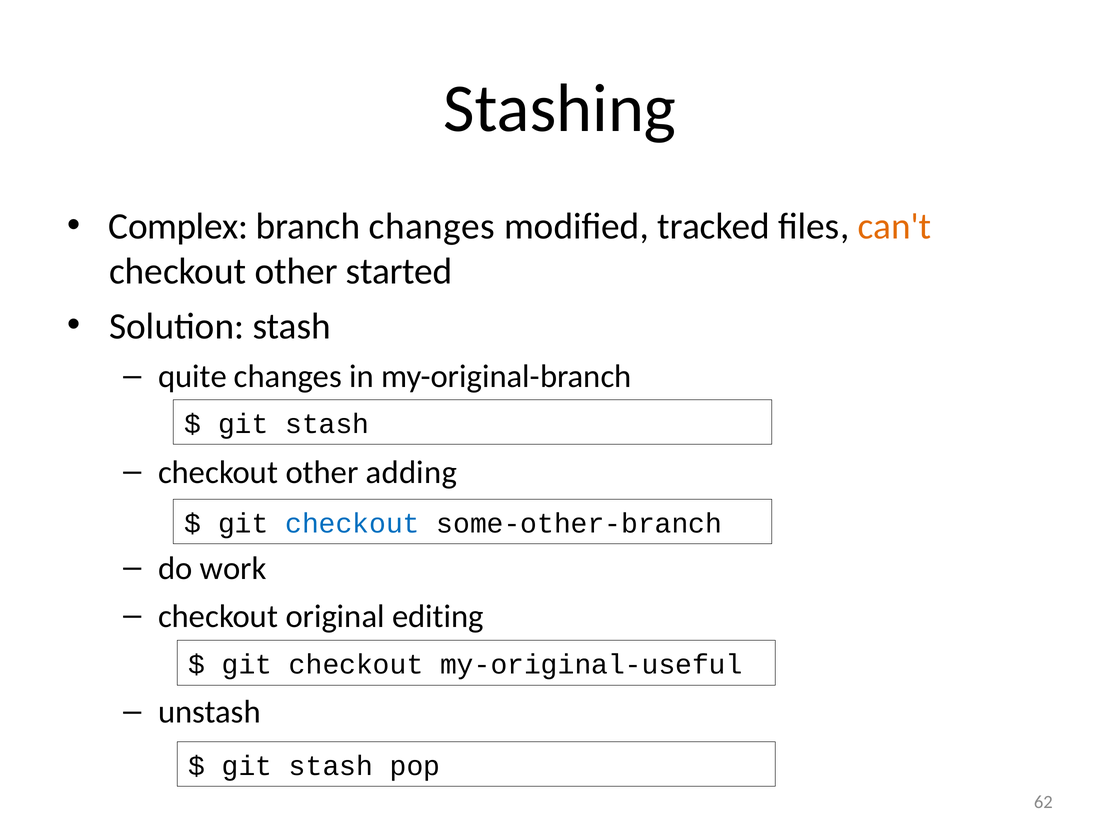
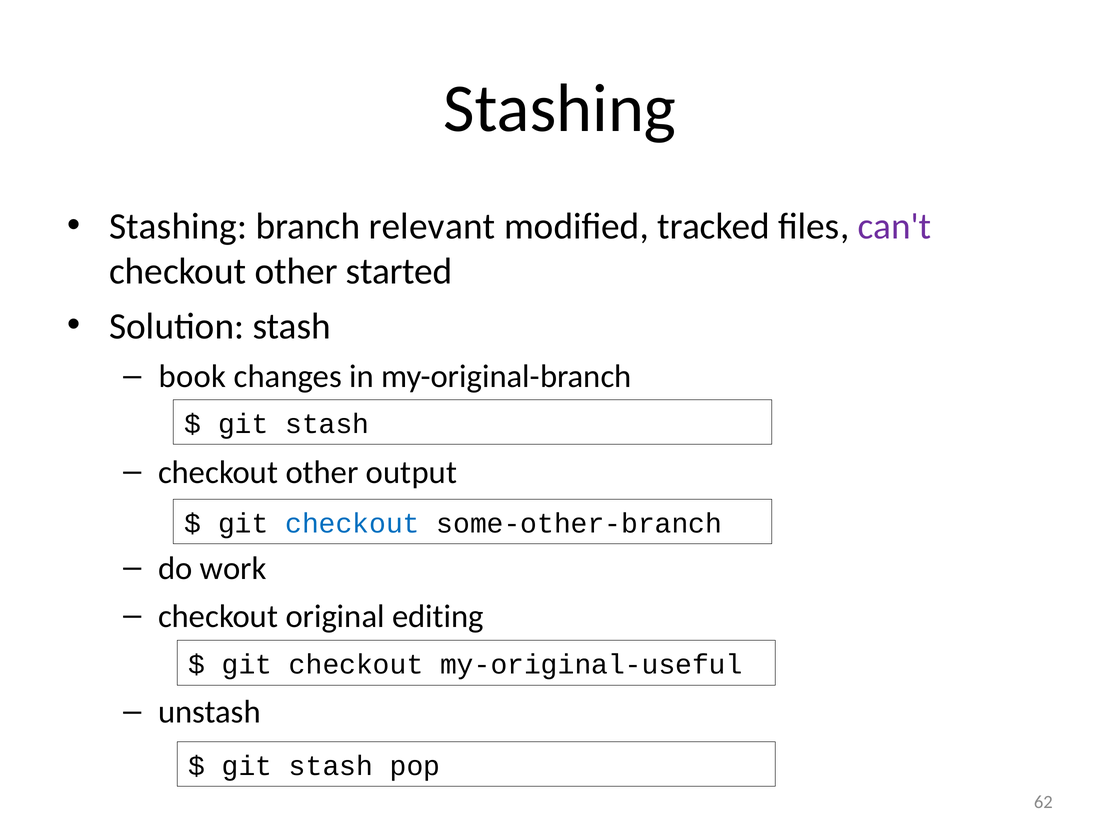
Complex: Complex -> Stashing (178, 227)
branch changes: changes -> relevant (432, 227)
can't colour: orange -> purple (894, 227)
quite: quite -> book (192, 377)
adding: adding -> output (411, 472)
